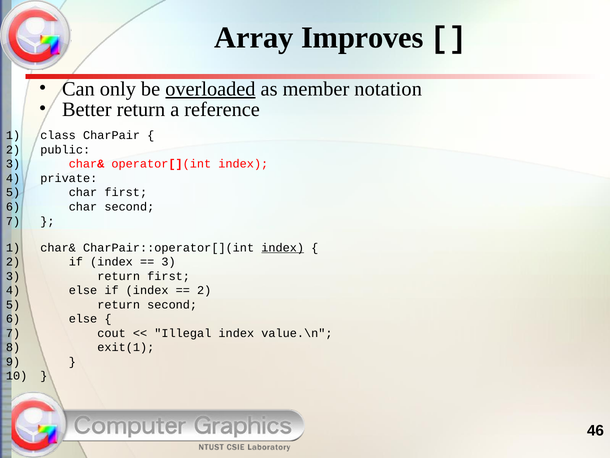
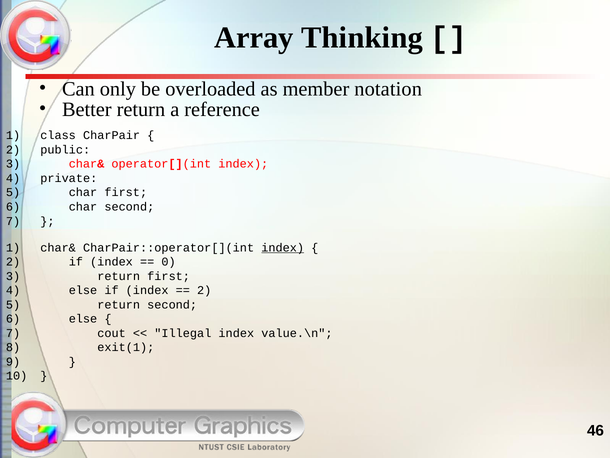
Improves: Improves -> Thinking (362, 38)
overloaded underline: present -> none (210, 89)
3: 3 -> 0 (169, 262)
